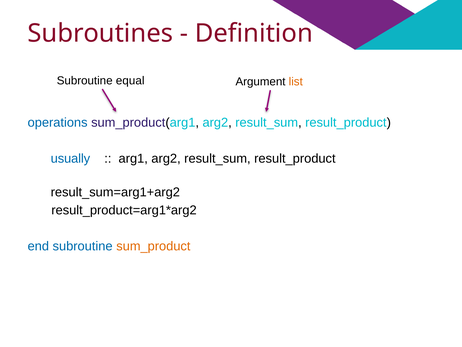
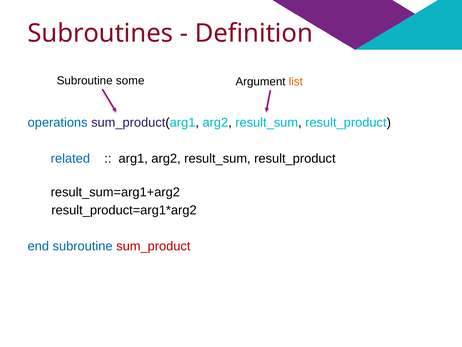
equal: equal -> some (130, 81)
usually: usually -> related (70, 158)
sum_product colour: orange -> red (153, 246)
